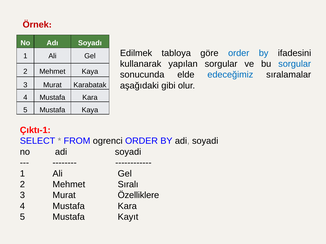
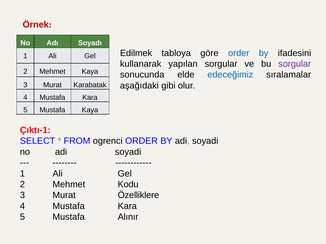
sorgular colour: blue -> purple (295, 64)
Sıralı: Sıralı -> Kodu (128, 185)
Kayıt: Kayıt -> Alınır (128, 217)
